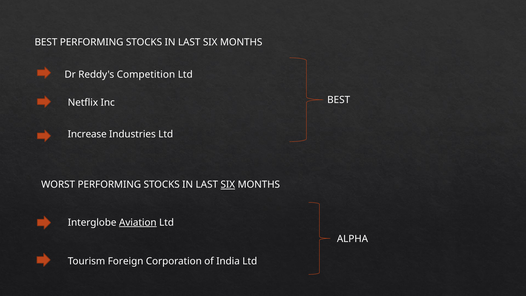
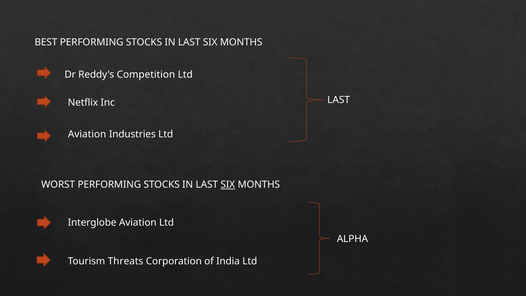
BEST: BEST -> LAST (339, 100)
Increase: Increase -> Aviation (87, 134)
Aviation underline: present -> none (138, 222)
Foreign: Foreign -> Threats (126, 261)
